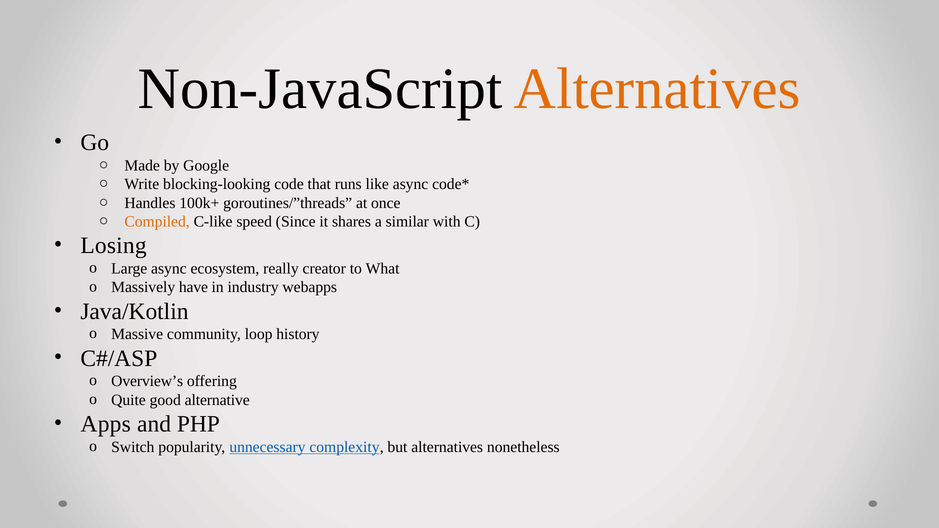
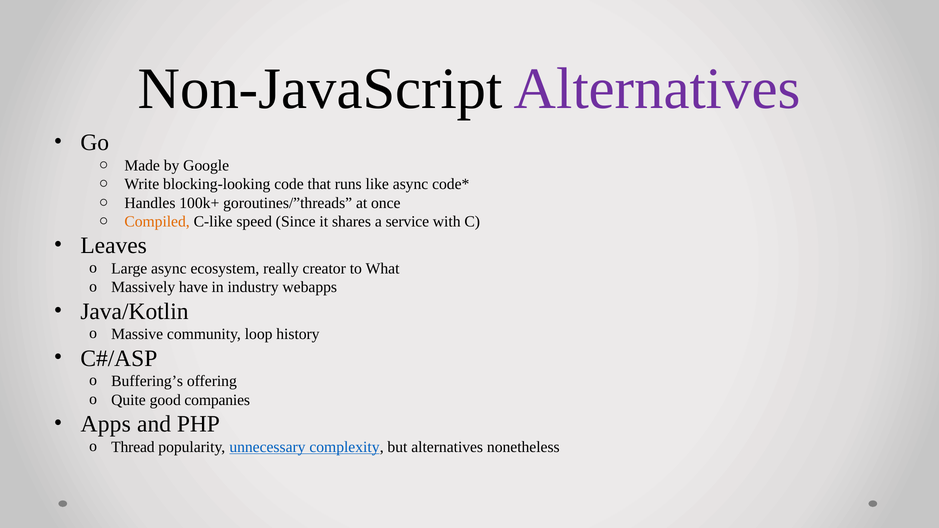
Alternatives colour: orange -> purple (657, 89)
similar: similar -> service (407, 222)
Losing: Losing -> Leaves (114, 246)
Overview’s: Overview’s -> Buffering’s (147, 381)
alternative: alternative -> companies (217, 400)
Switch: Switch -> Thread (133, 447)
